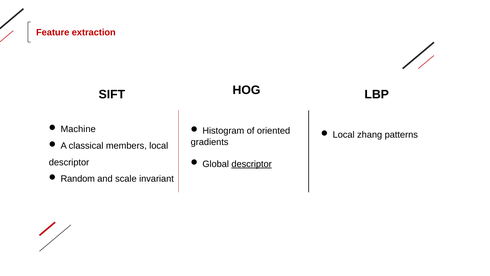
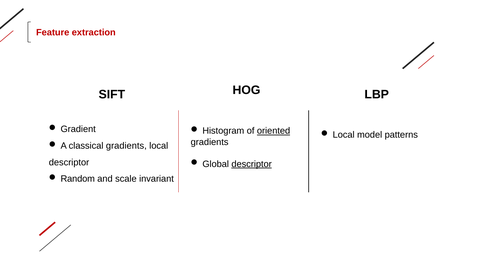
Machine: Machine -> Gradient (78, 129)
oriented underline: none -> present (274, 131)
zhang: zhang -> model (370, 135)
classical members: members -> gradients (126, 146)
